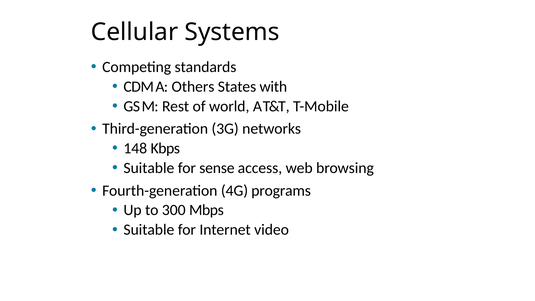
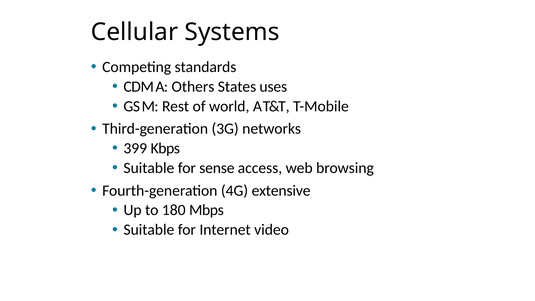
with: with -> uses (273, 87)
148: 148 -> 399 (135, 148)
programs: programs -> extensive (281, 190)
300: 300 -> 180 (174, 210)
